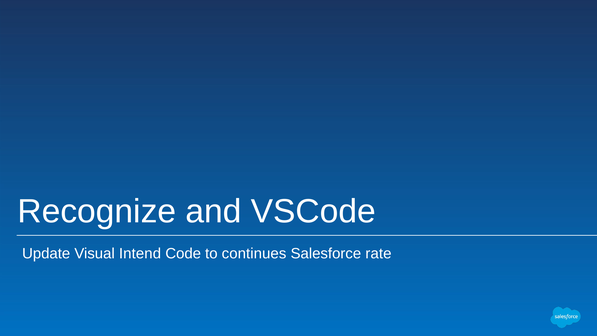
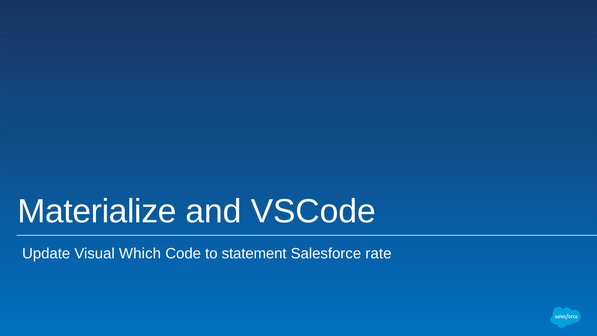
Recognize: Recognize -> Materialize (97, 211)
Intend: Intend -> Which (140, 253)
continues: continues -> statement (254, 253)
